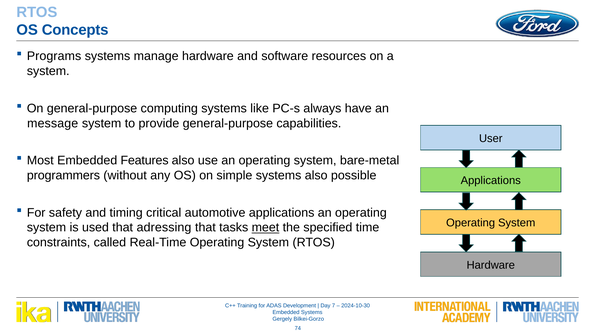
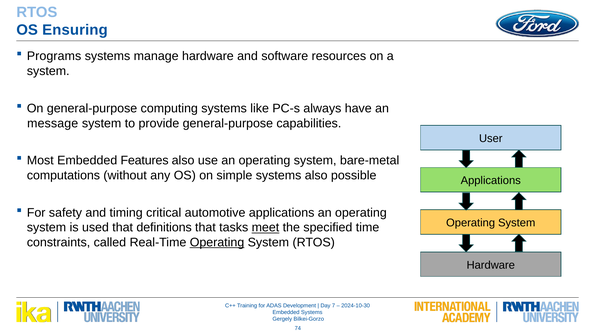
Concepts: Concepts -> Ensuring (75, 30)
programmers: programmers -> computations (63, 175)
adressing: adressing -> definitions (164, 227)
Operating underline: none -> present (217, 242)
